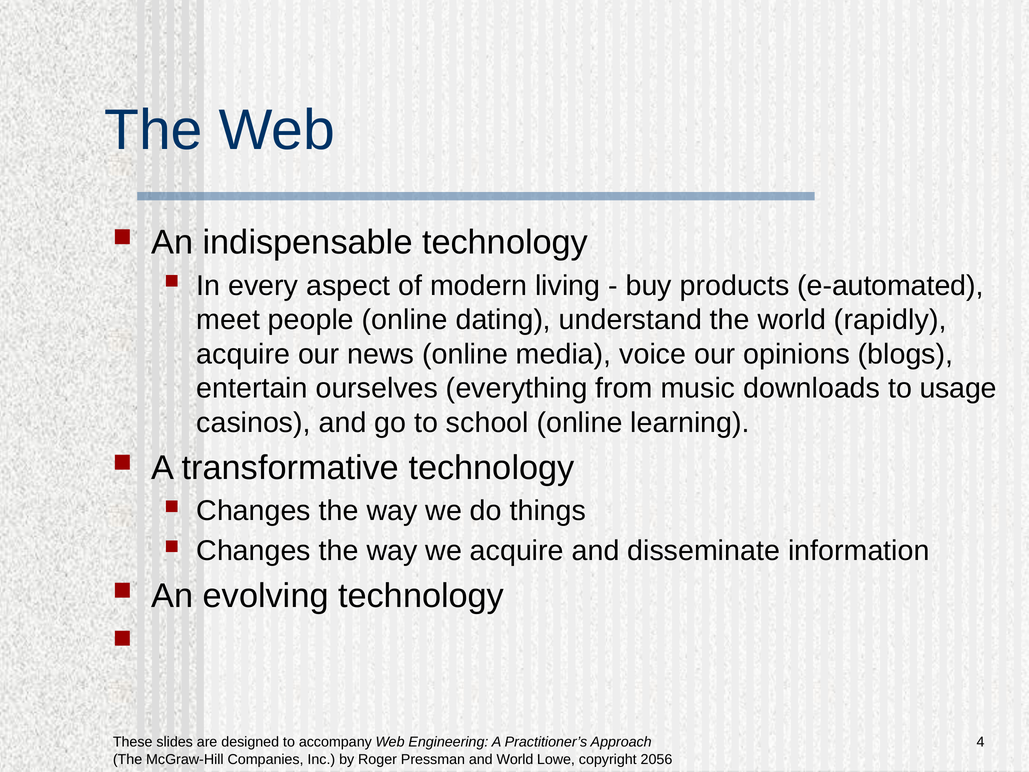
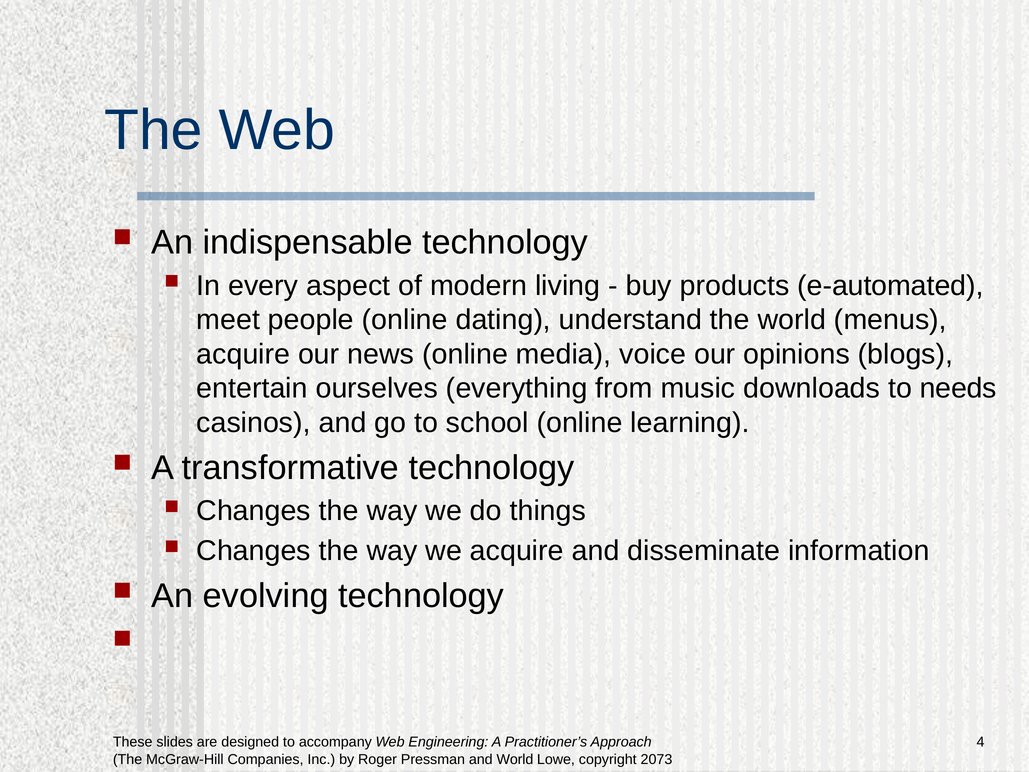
rapidly: rapidly -> menus (890, 320)
usage: usage -> needs (958, 388)
2056: 2056 -> 2073 (656, 759)
